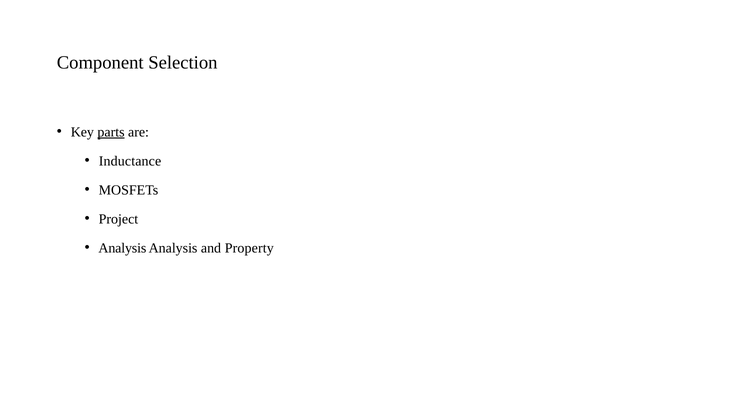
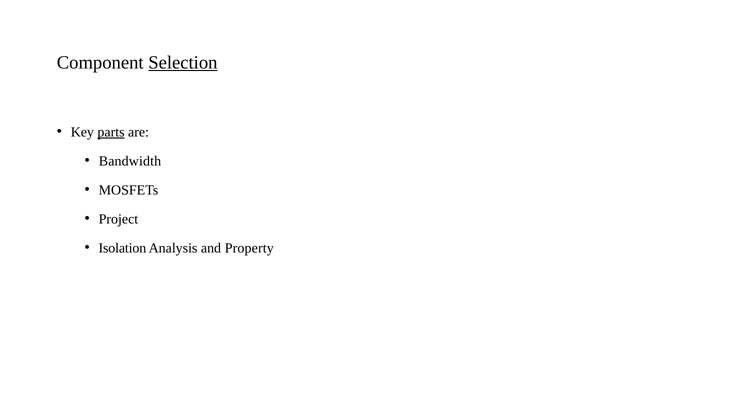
Selection underline: none -> present (183, 63)
Inductance: Inductance -> Bandwidth (130, 161)
Analysis: Analysis -> Isolation (122, 248)
